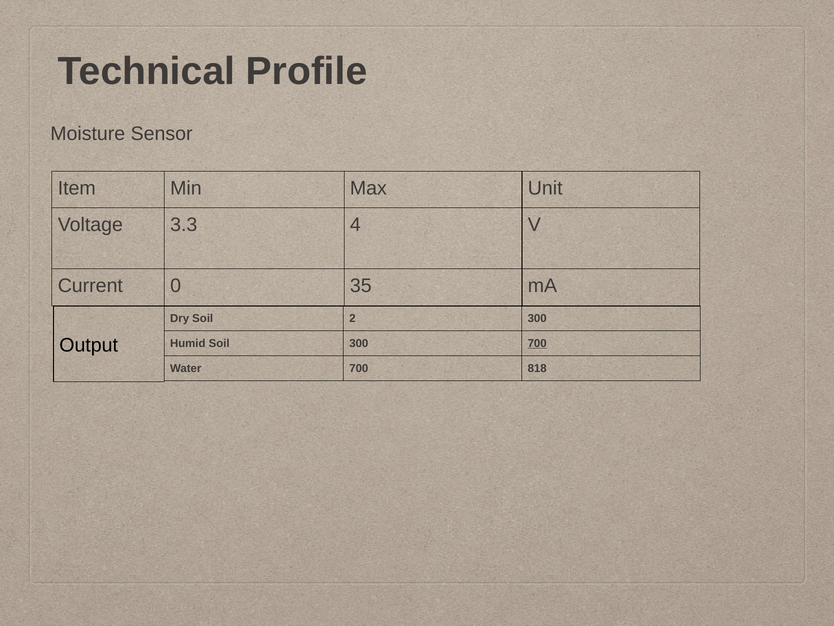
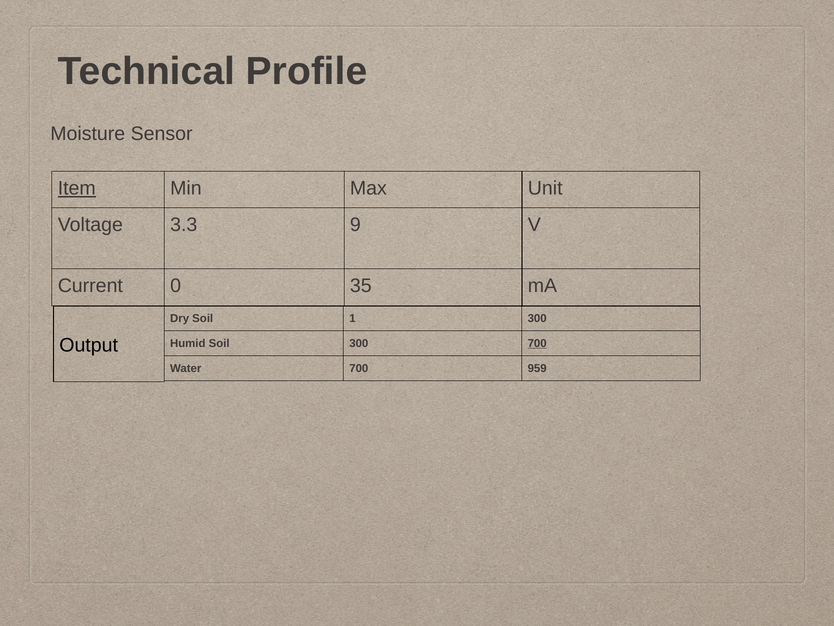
Item underline: none -> present (77, 188)
4: 4 -> 9 (355, 225)
2: 2 -> 1 (352, 318)
818: 818 -> 959 (537, 368)
